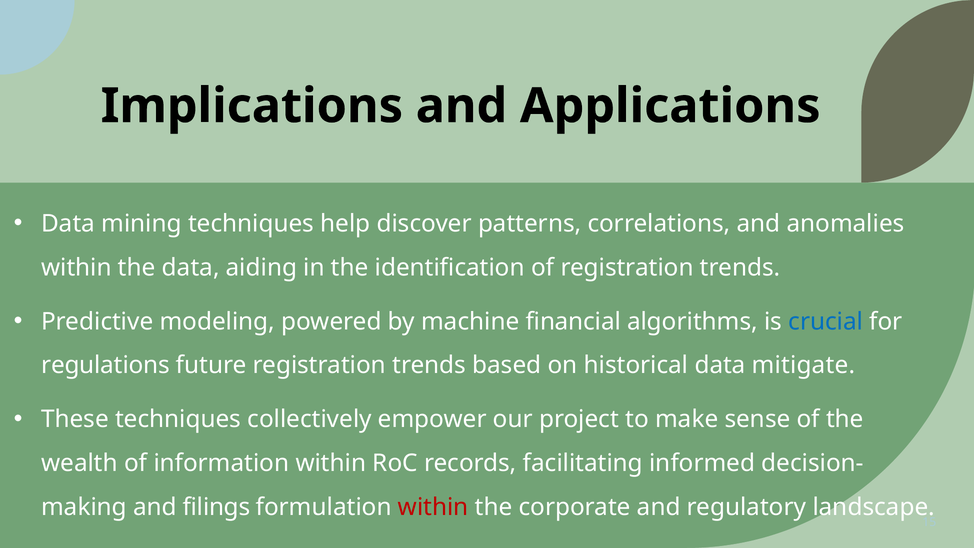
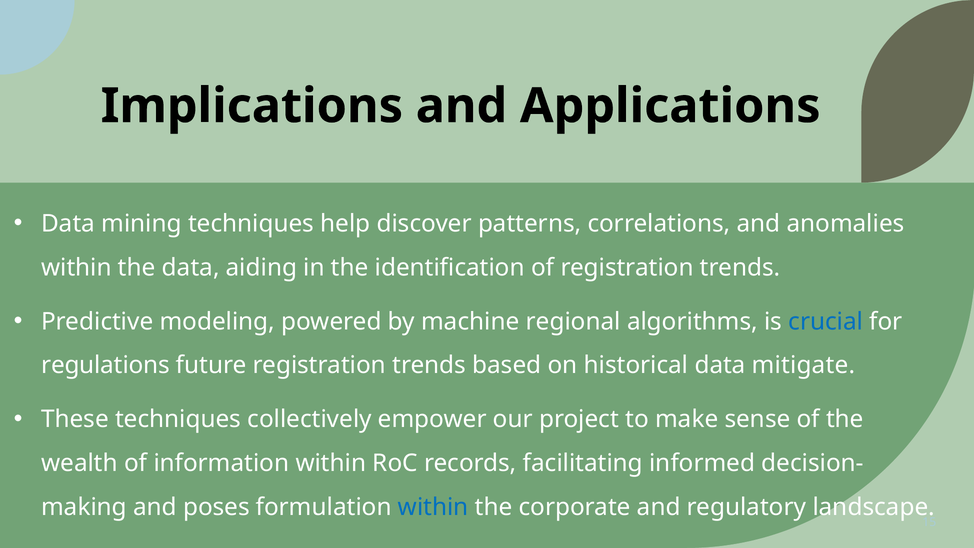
financial: financial -> regional (573, 322)
filings: filings -> poses (216, 507)
within colour: red -> blue (433, 507)
